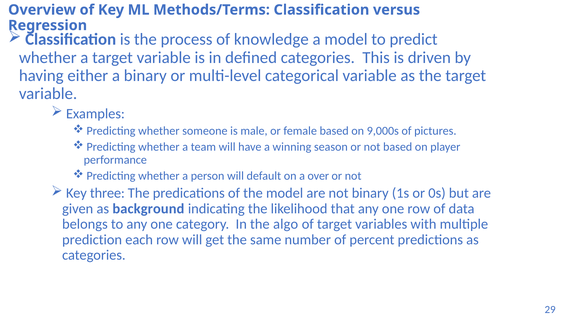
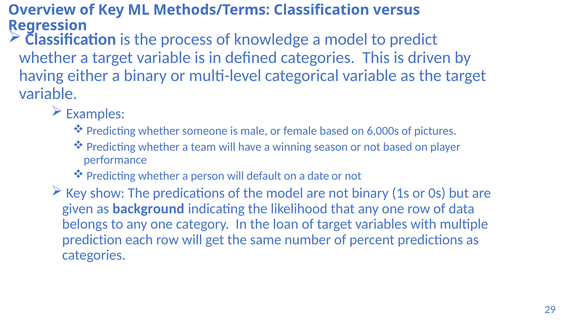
9,000s: 9,000s -> 6,000s (383, 131)
over: over -> date (318, 176)
three: three -> show (107, 193)
algo: algo -> loan (286, 224)
